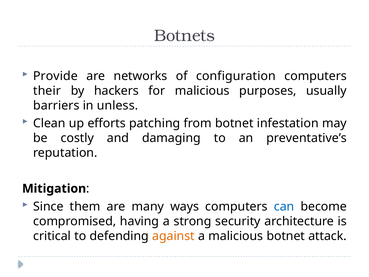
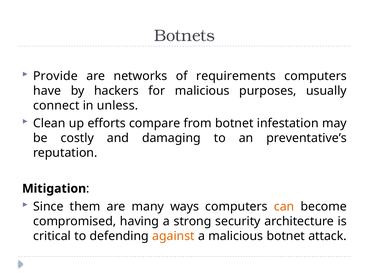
configuration: configuration -> requirements (236, 76)
their: their -> have (47, 91)
barriers: barriers -> connect (56, 105)
patching: patching -> compare (155, 123)
can colour: blue -> orange (284, 206)
